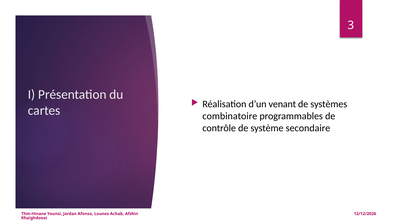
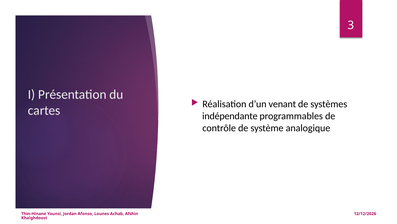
combinatoire: combinatoire -> indépendante (230, 116)
secondaire: secondaire -> analogique (308, 128)
